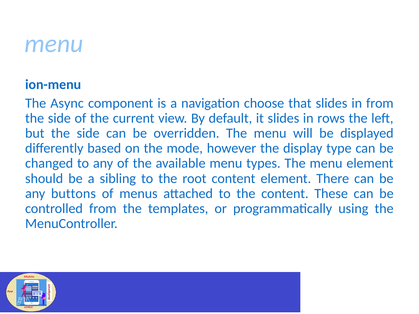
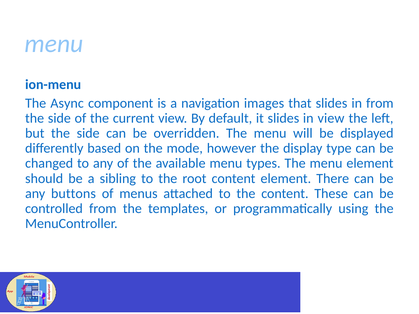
choose: choose -> images (264, 103)
in rows: rows -> view (331, 118)
